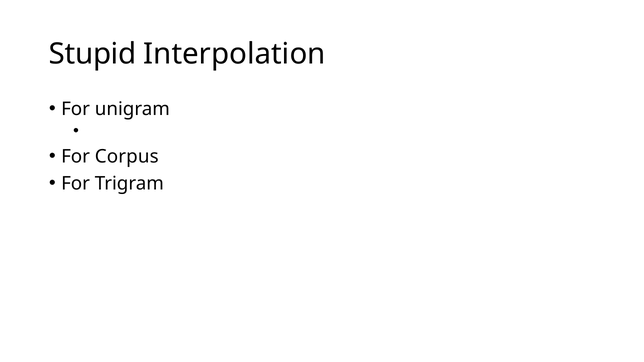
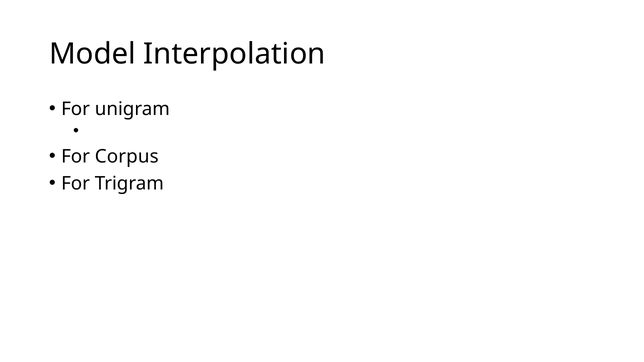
Stupid: Stupid -> Model (92, 54)
